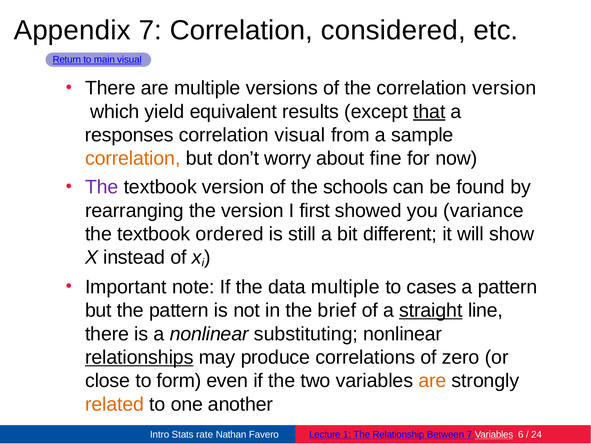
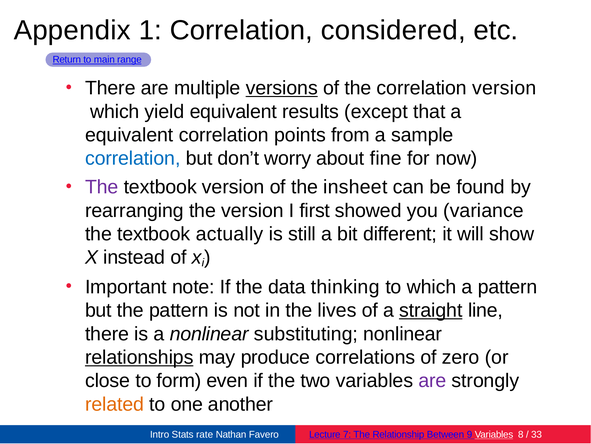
Appendix 7: 7 -> 1 (150, 30)
main visual: visual -> range (129, 60)
versions underline: none -> present (282, 88)
that underline: present -> none (429, 112)
responses: responses -> equivalent (129, 135)
correlation visual: visual -> points (300, 135)
correlation colour: orange -> blue (133, 158)
schools: schools -> insheet (355, 187)
ordered: ordered -> actually (230, 234)
data multiple: multiple -> thinking (345, 287)
to cases: cases -> which (432, 287)
brief: brief -> lives (337, 310)
are colour: orange -> purple (433, 381)
1: 1 -> 7 (347, 434)
Between 7: 7 -> 9 (470, 434)
6: 6 -> 8 (521, 434)
24: 24 -> 33 (537, 434)
